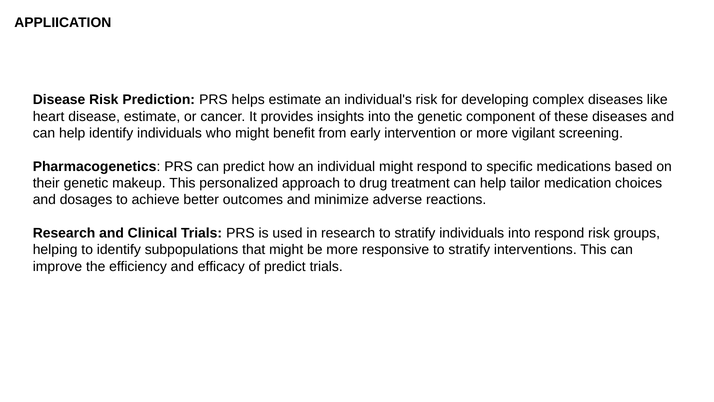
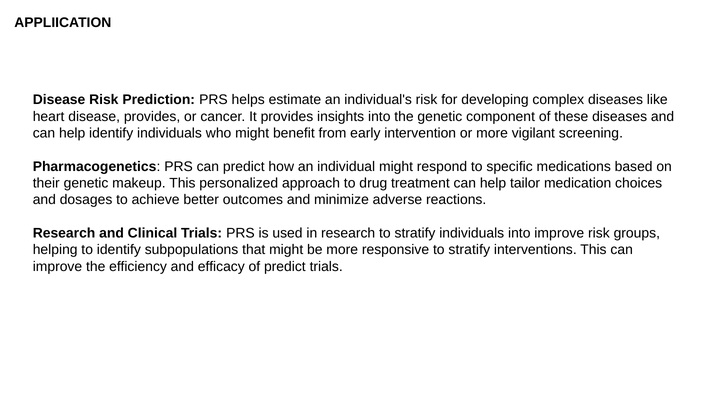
disease estimate: estimate -> provides (152, 116)
into respond: respond -> improve (559, 233)
